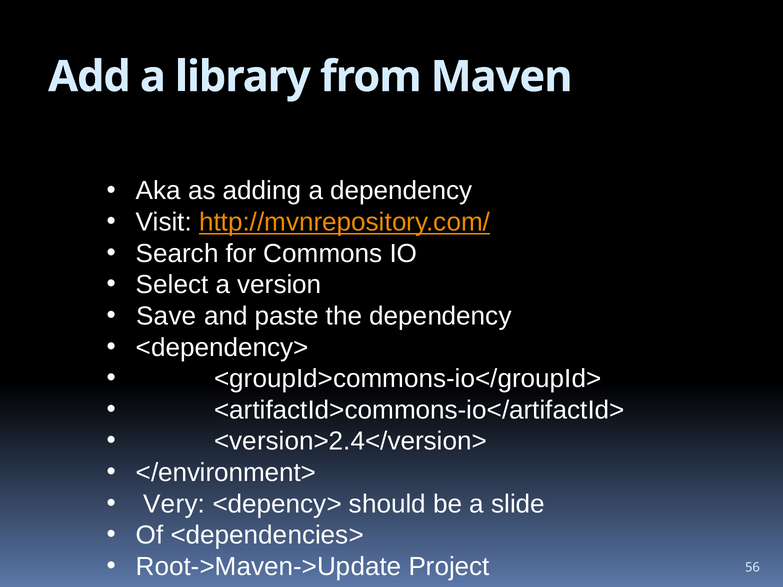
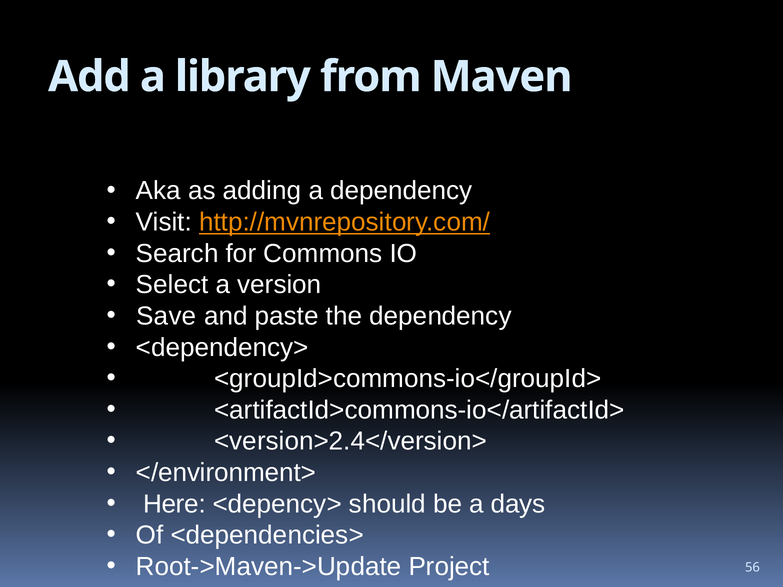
Very: Very -> Here (174, 504)
slide: slide -> days (518, 504)
